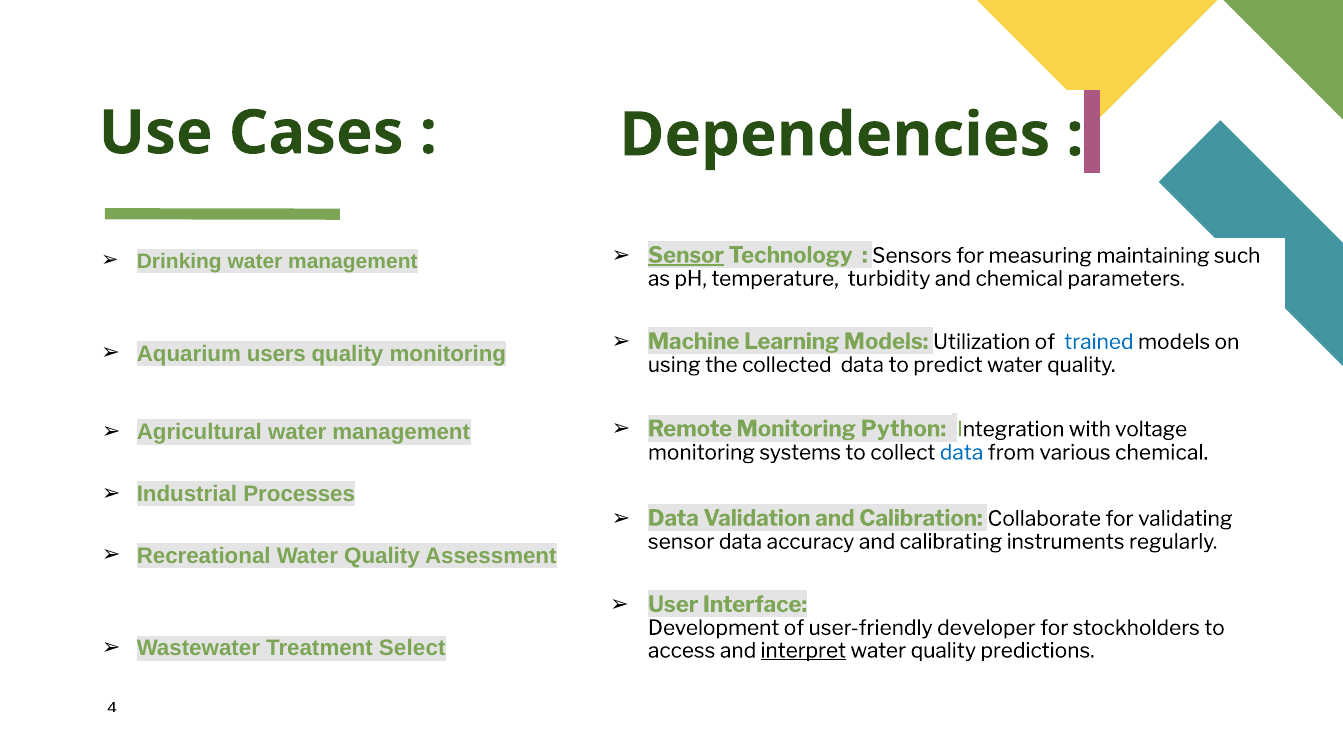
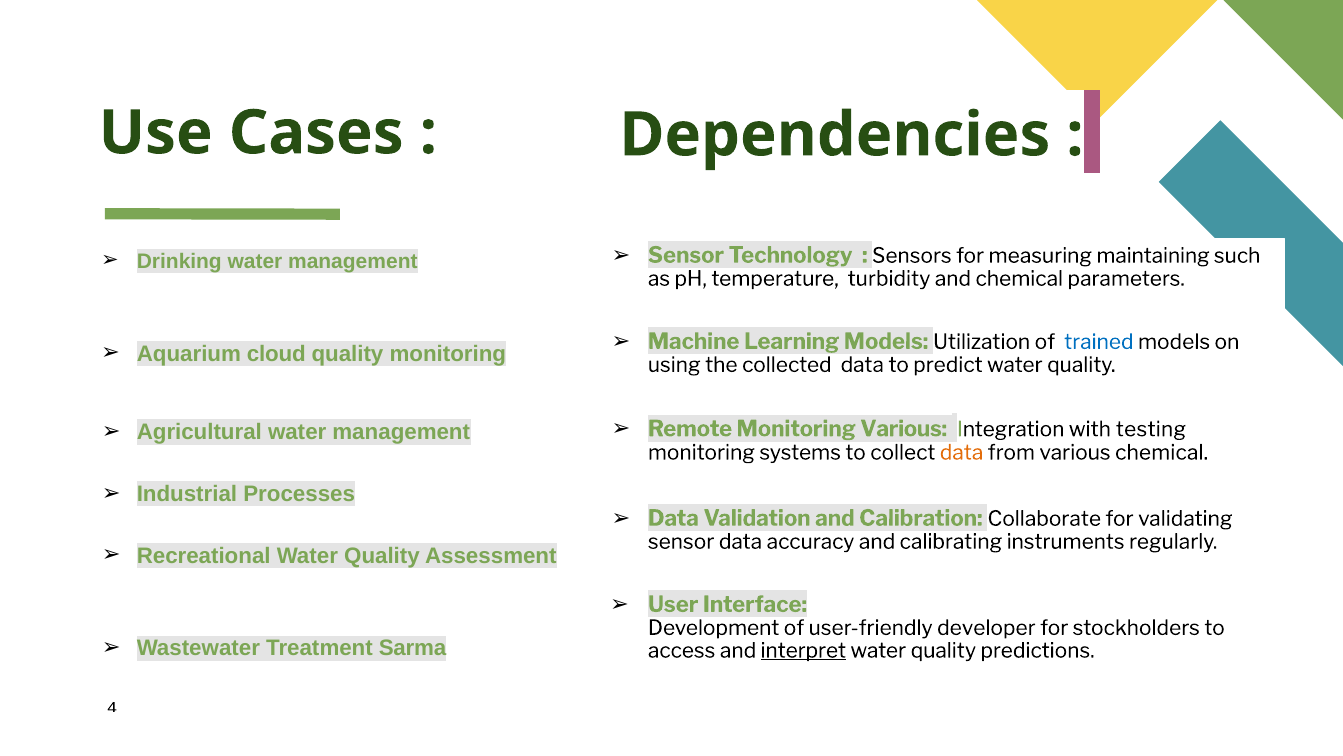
Sensor underline: present -> none (686, 255)
users: users -> cloud (276, 354)
Monitoring Python: Python -> Various (904, 429)
voltage: voltage -> testing (1151, 429)
data colour: blue -> orange (962, 452)
Select: Select -> Sarma (412, 648)
